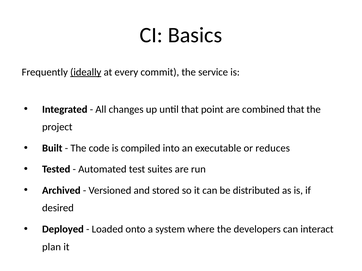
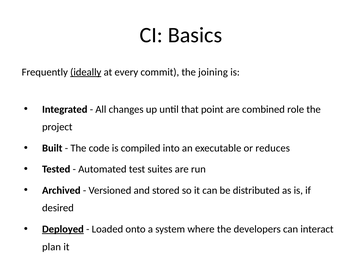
service: service -> joining (213, 72)
combined that: that -> role (296, 109)
Deployed underline: none -> present (63, 230)
